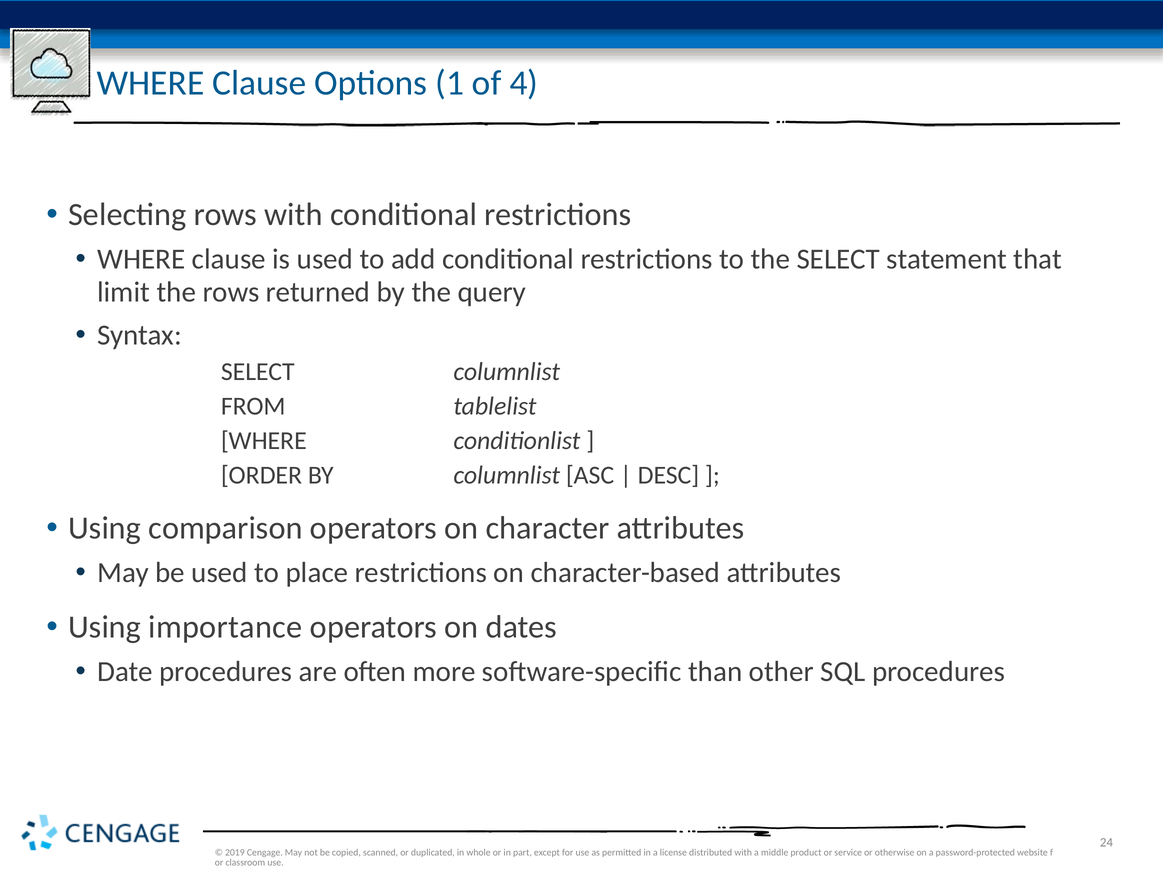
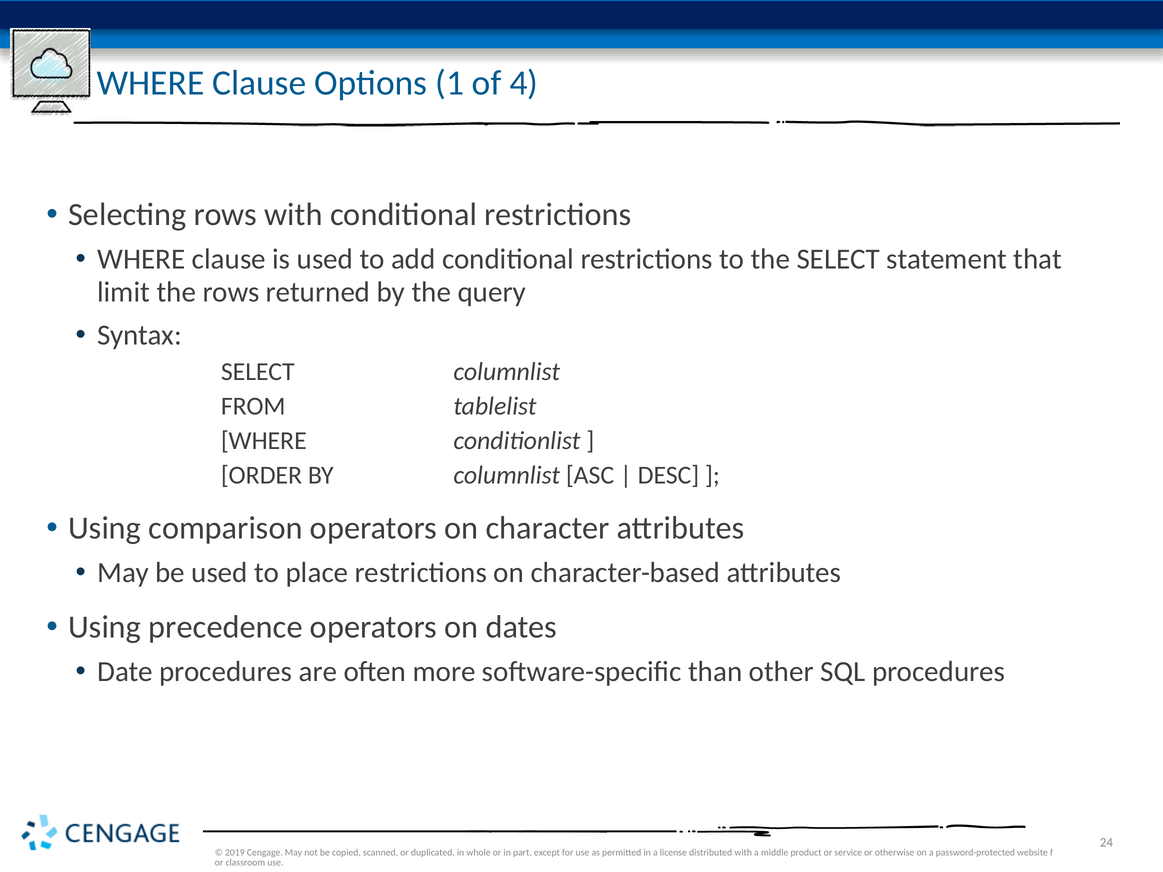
importance: importance -> precedence (226, 627)
